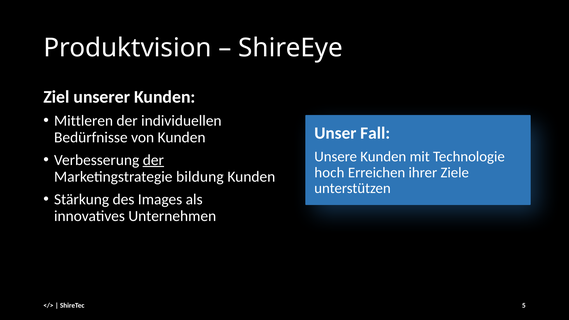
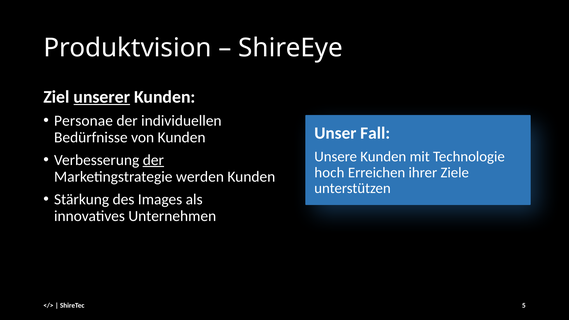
unserer underline: none -> present (102, 97)
Mittleren: Mittleren -> Personae (83, 121)
bildung: bildung -> werden (200, 177)
